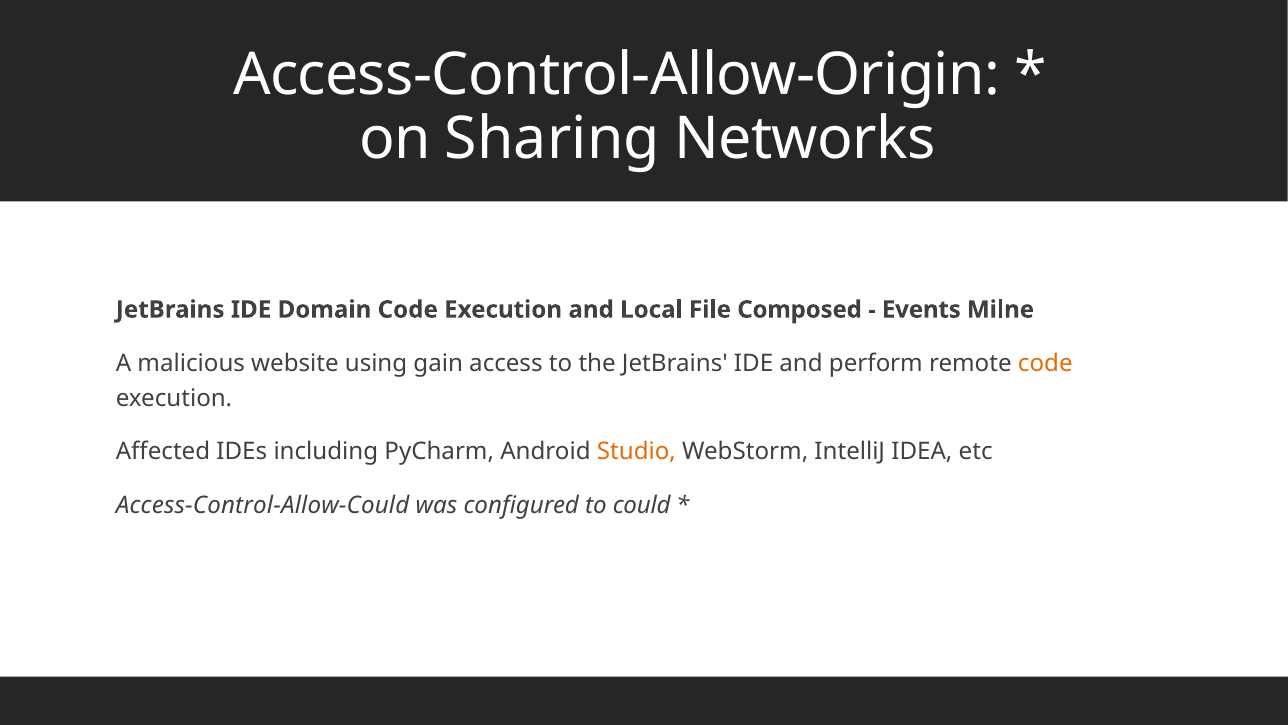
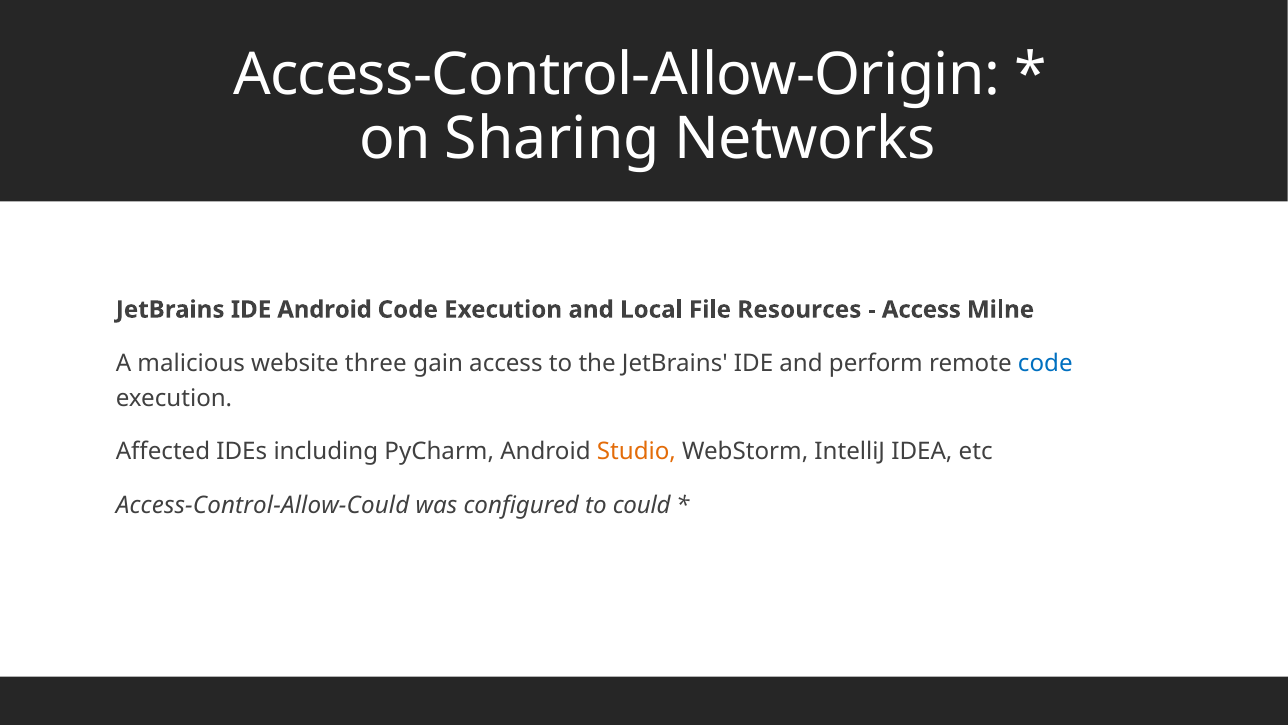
IDE Domain: Domain -> Android (325, 309)
Composed: Composed -> Resources (799, 309)
Events: Events -> Access (921, 309)
using: using -> three (376, 363)
code colour: orange -> blue (1045, 363)
